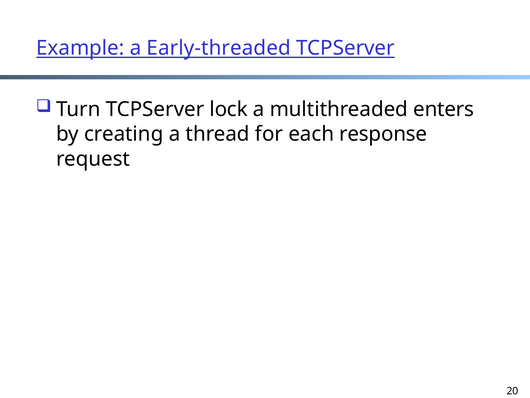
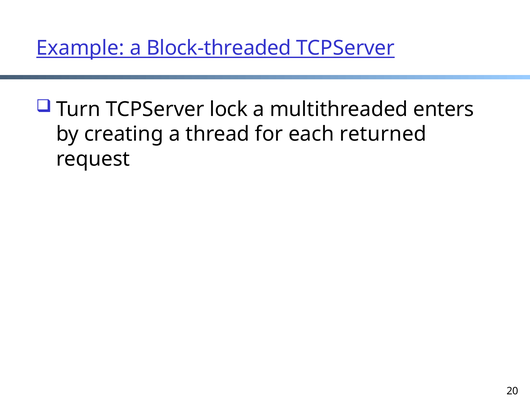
Early-threaded: Early-threaded -> Block-threaded (219, 48)
response: response -> returned (383, 134)
